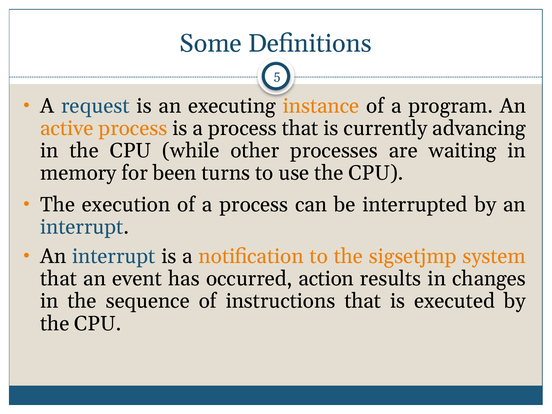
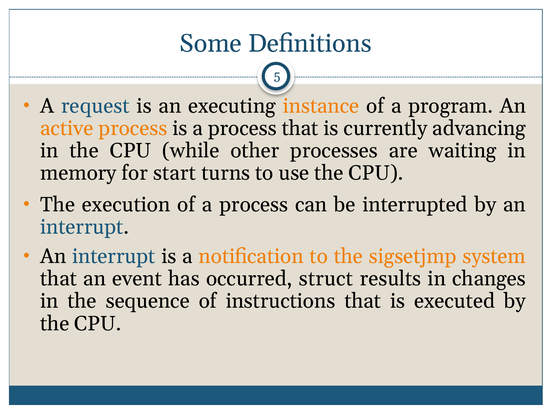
been: been -> start (175, 173)
action: action -> struct (326, 279)
